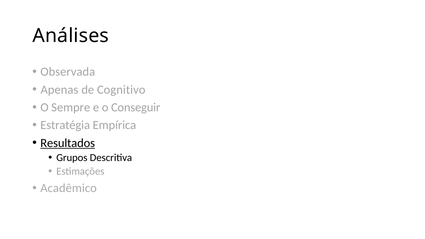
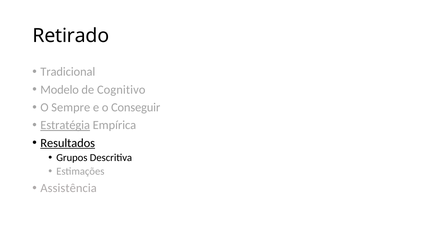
Análises: Análises -> Retirado (71, 36)
Observada: Observada -> Tradicional (68, 72)
Apenas: Apenas -> Modelo (60, 90)
Estratégia underline: none -> present (65, 125)
Acadêmico: Acadêmico -> Assistência (69, 188)
